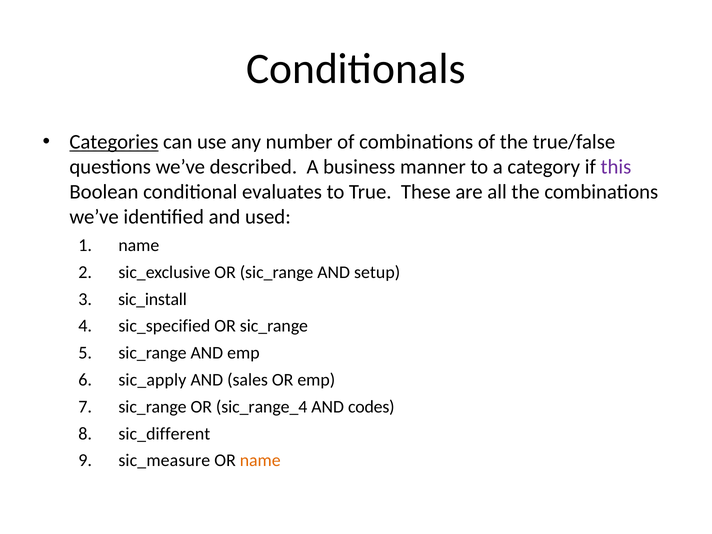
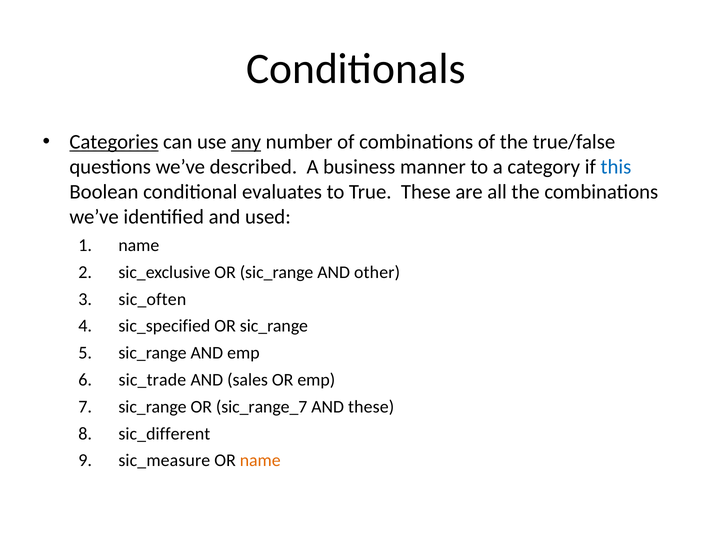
any underline: none -> present (246, 142)
this colour: purple -> blue (616, 167)
setup: setup -> other (377, 272)
sic_install: sic_install -> sic_often (152, 299)
sic_apply: sic_apply -> sic_trade (152, 380)
sic_range_4: sic_range_4 -> sic_range_7 (262, 407)
AND codes: codes -> these (371, 407)
